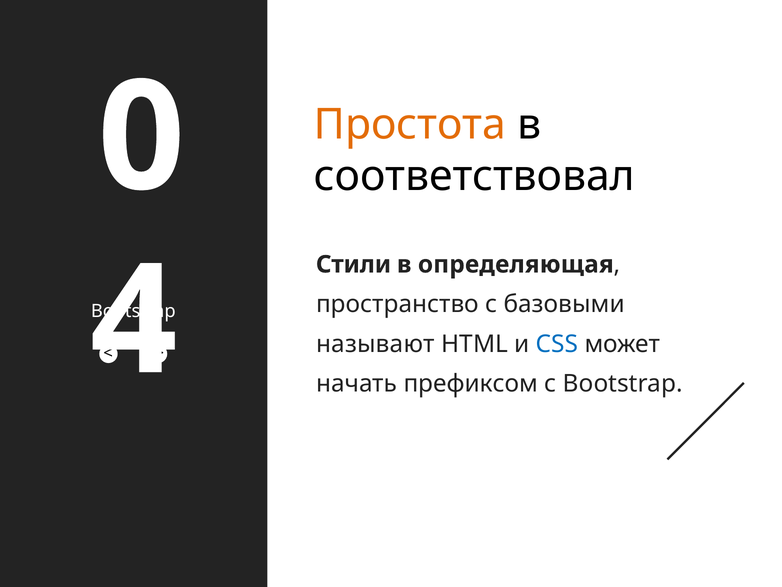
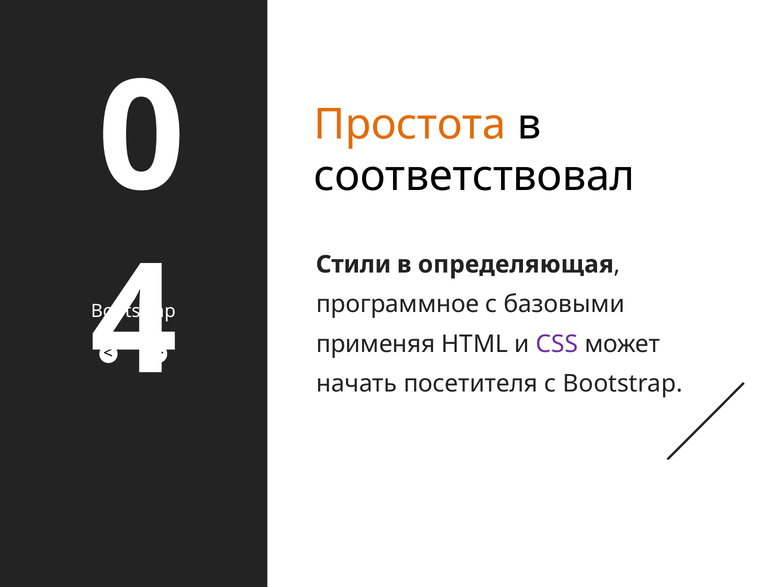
пространство: пространство -> программное (398, 304)
называют: называют -> применяя (376, 344)
CSS colour: blue -> purple (557, 344)
префиксом: префиксом -> посетителя (471, 383)
